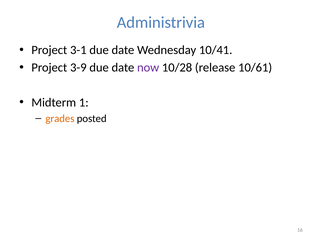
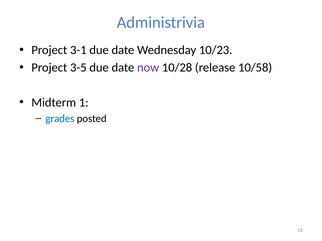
10/41: 10/41 -> 10/23 (216, 50)
3-9: 3-9 -> 3-5 (78, 68)
10/61: 10/61 -> 10/58 (255, 68)
grades colour: orange -> blue (60, 119)
